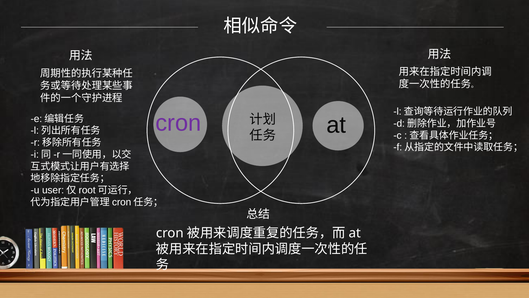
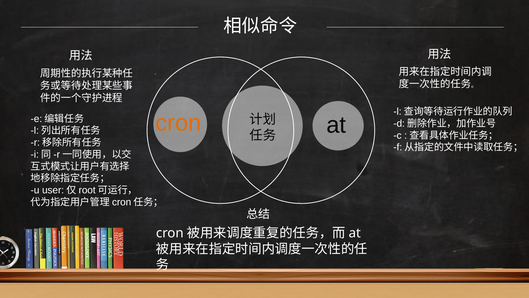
cron colour: purple -> orange (178, 123)
